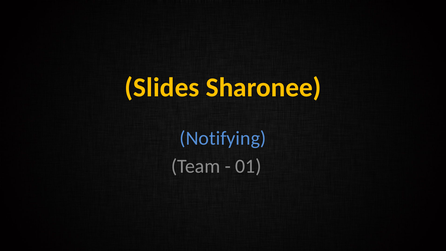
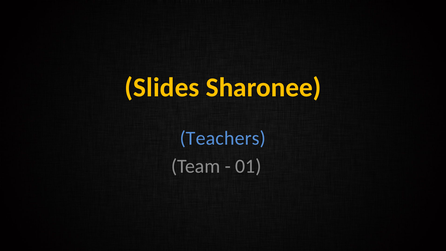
Notifying: Notifying -> Teachers (223, 138)
